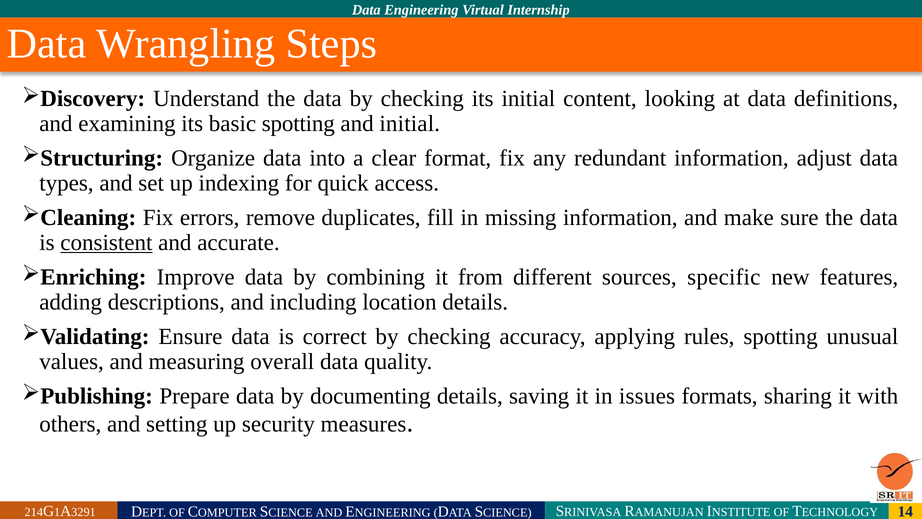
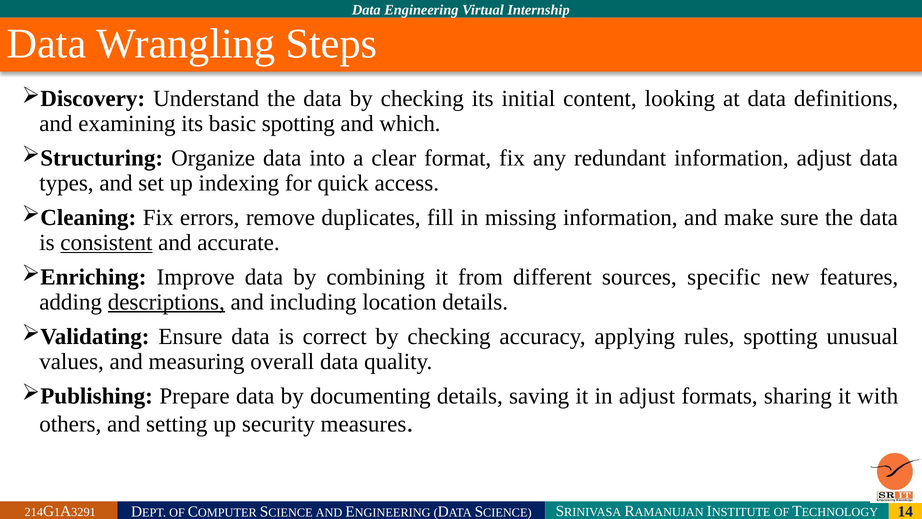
and initial: initial -> which (410, 124)
descriptions underline: none -> present (166, 302)
in issues: issues -> adjust (647, 396)
